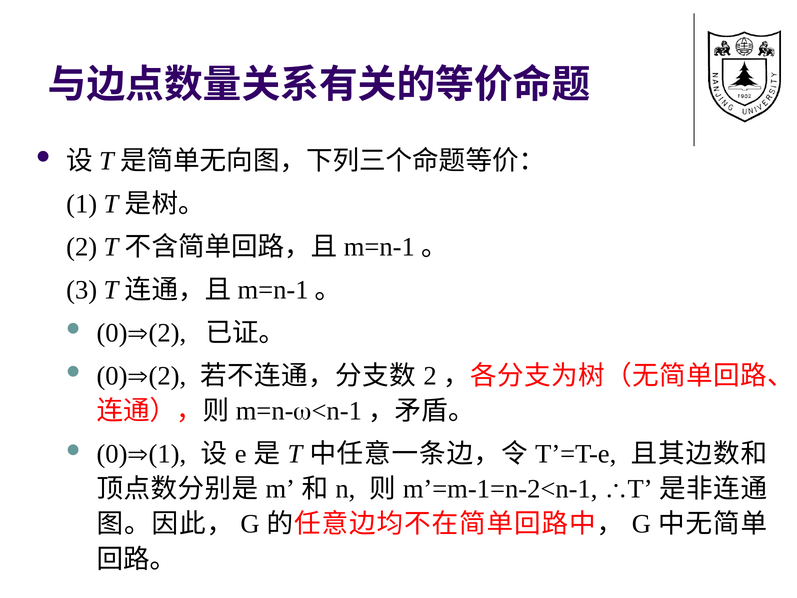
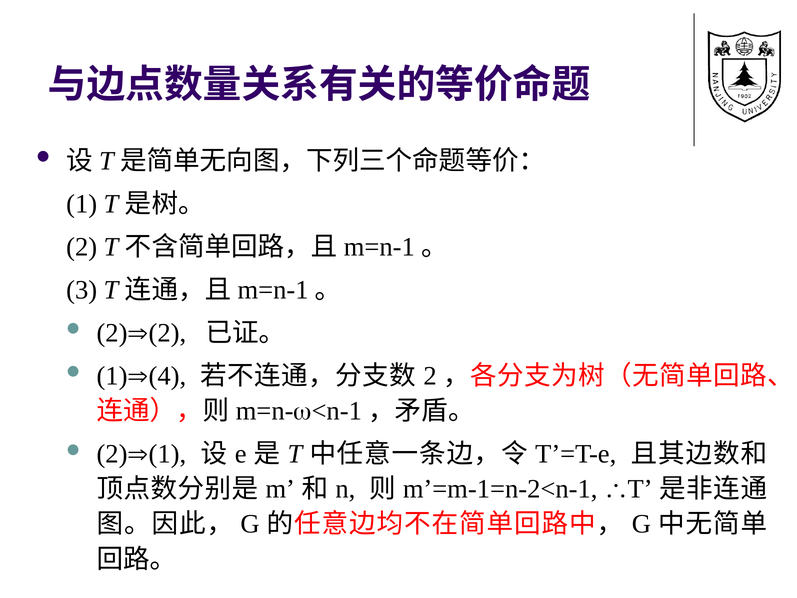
0: 0 -> 2 (112, 333)
0: 0 -> 1 (112, 376)
2: 2 -> 4 (167, 376)
0: 0 -> 2 (112, 454)
